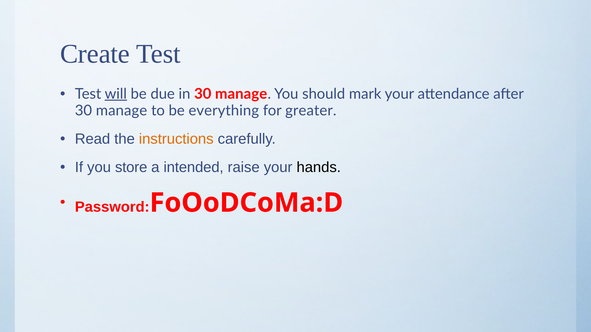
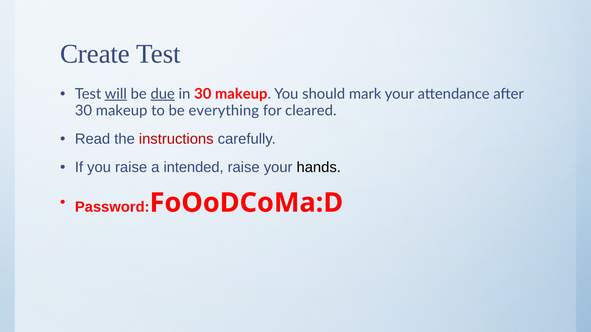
due underline: none -> present (163, 94)
in 30 manage: manage -> makeup (241, 94)
manage: manage -> makeup (122, 111)
greater: greater -> cleared (311, 111)
instructions colour: orange -> red (176, 139)
you store: store -> raise (131, 168)
